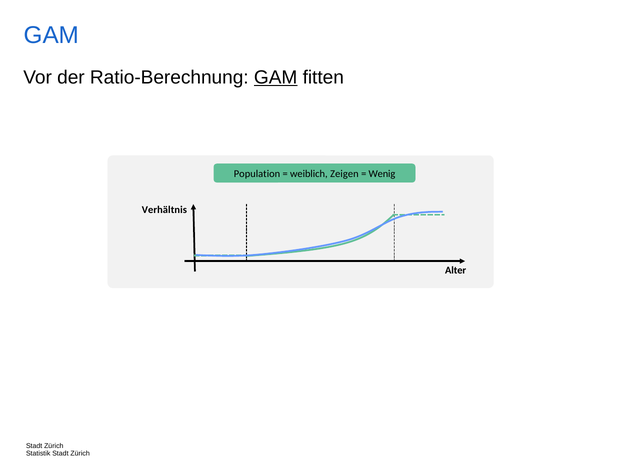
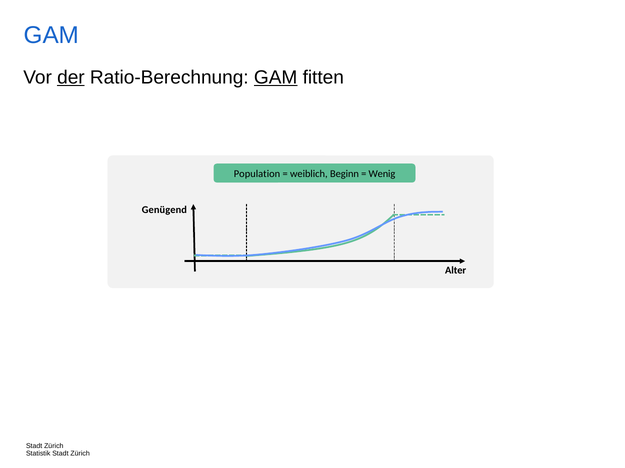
der underline: none -> present (71, 77)
Zeigen: Zeigen -> Beginn (344, 174)
Verhältnis: Verhältnis -> Genügend (164, 210)
